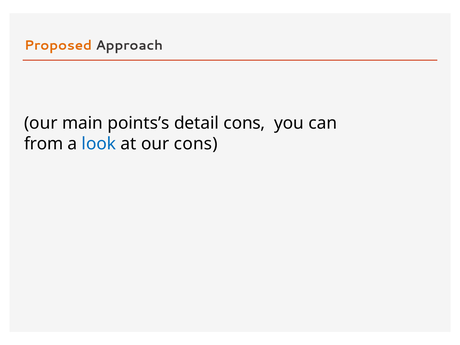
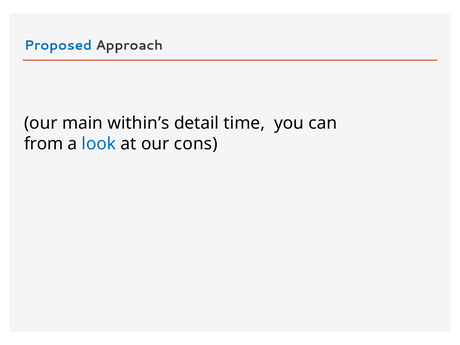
Proposed colour: orange -> blue (58, 45)
points’s: points’s -> within’s (138, 123)
detail cons: cons -> time (244, 123)
